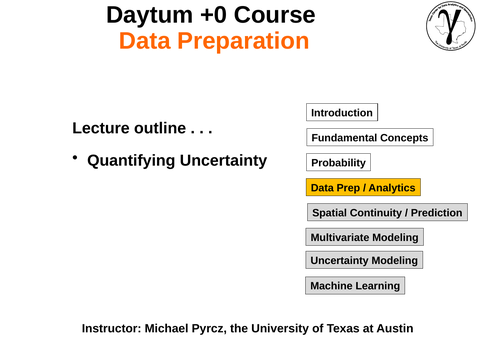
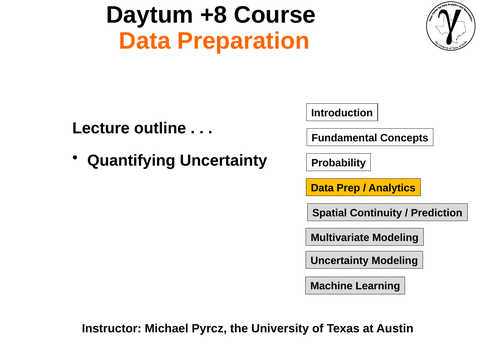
+0: +0 -> +8 (214, 15)
